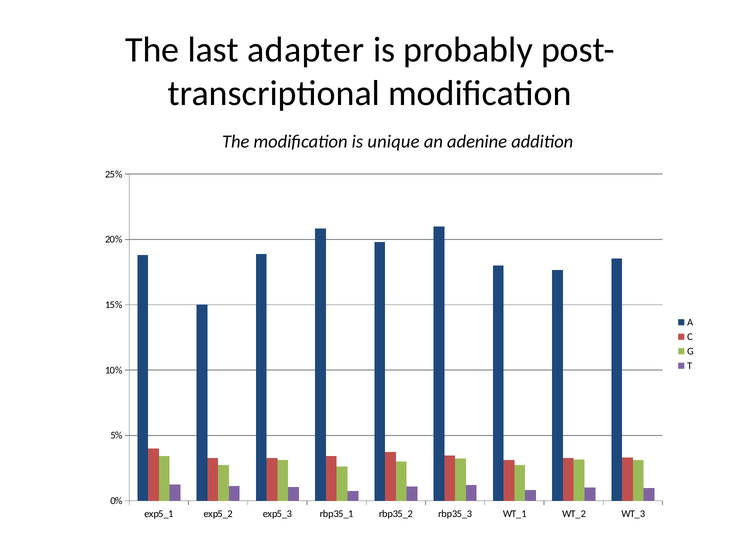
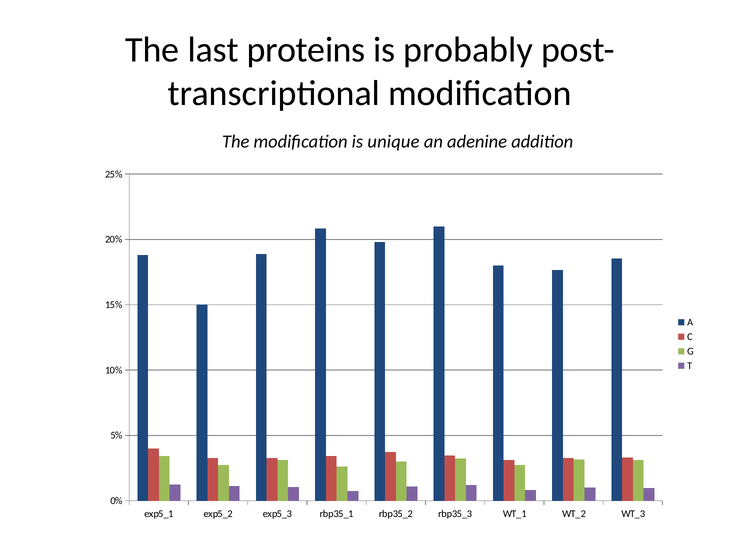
adapter: adapter -> proteins (306, 50)
